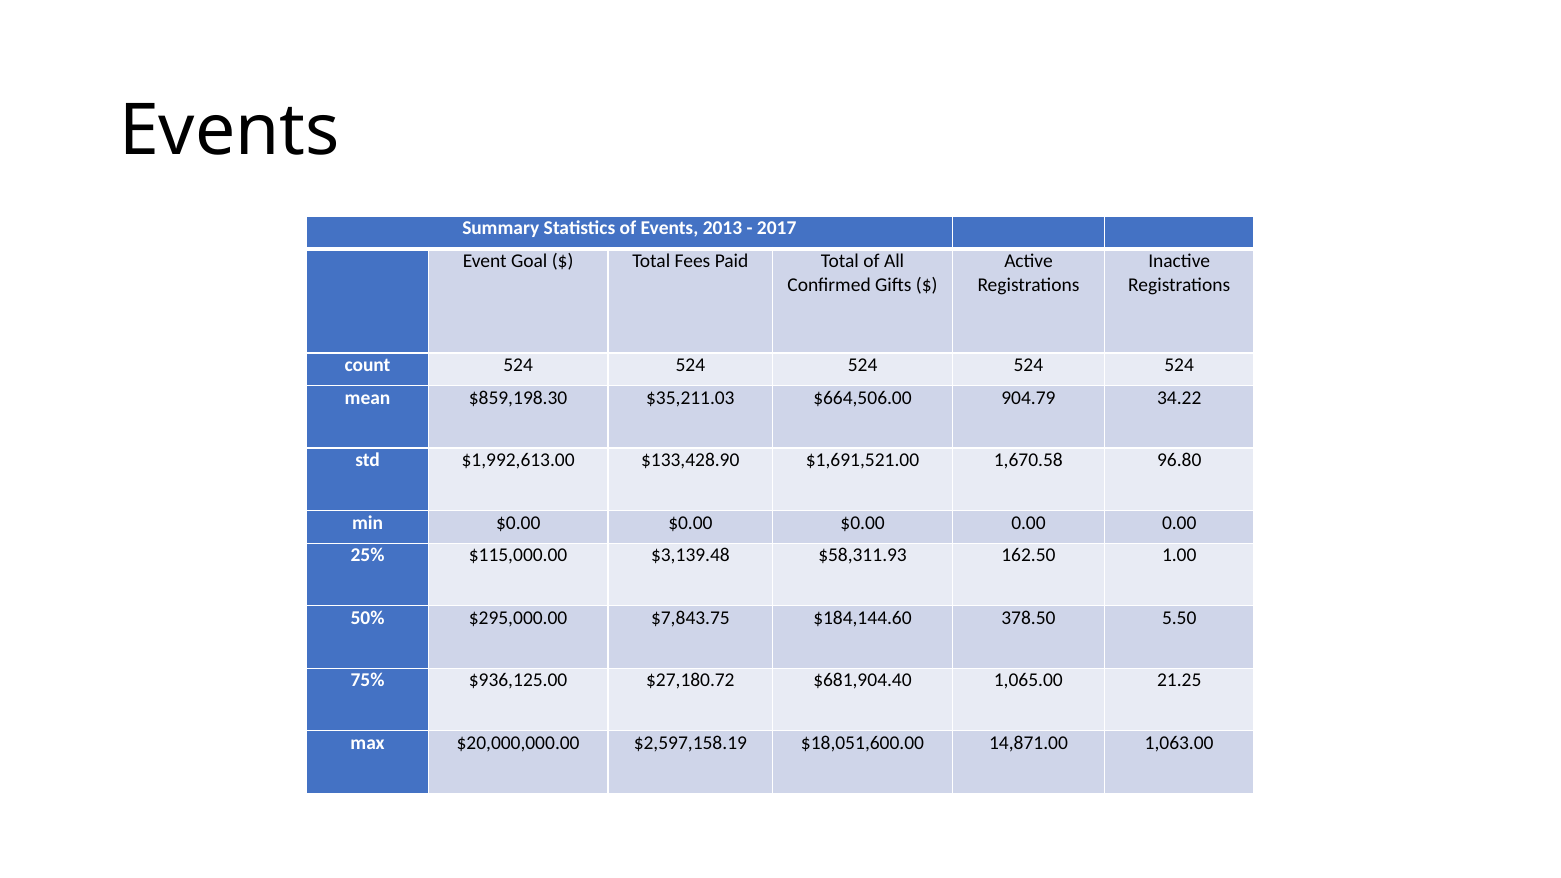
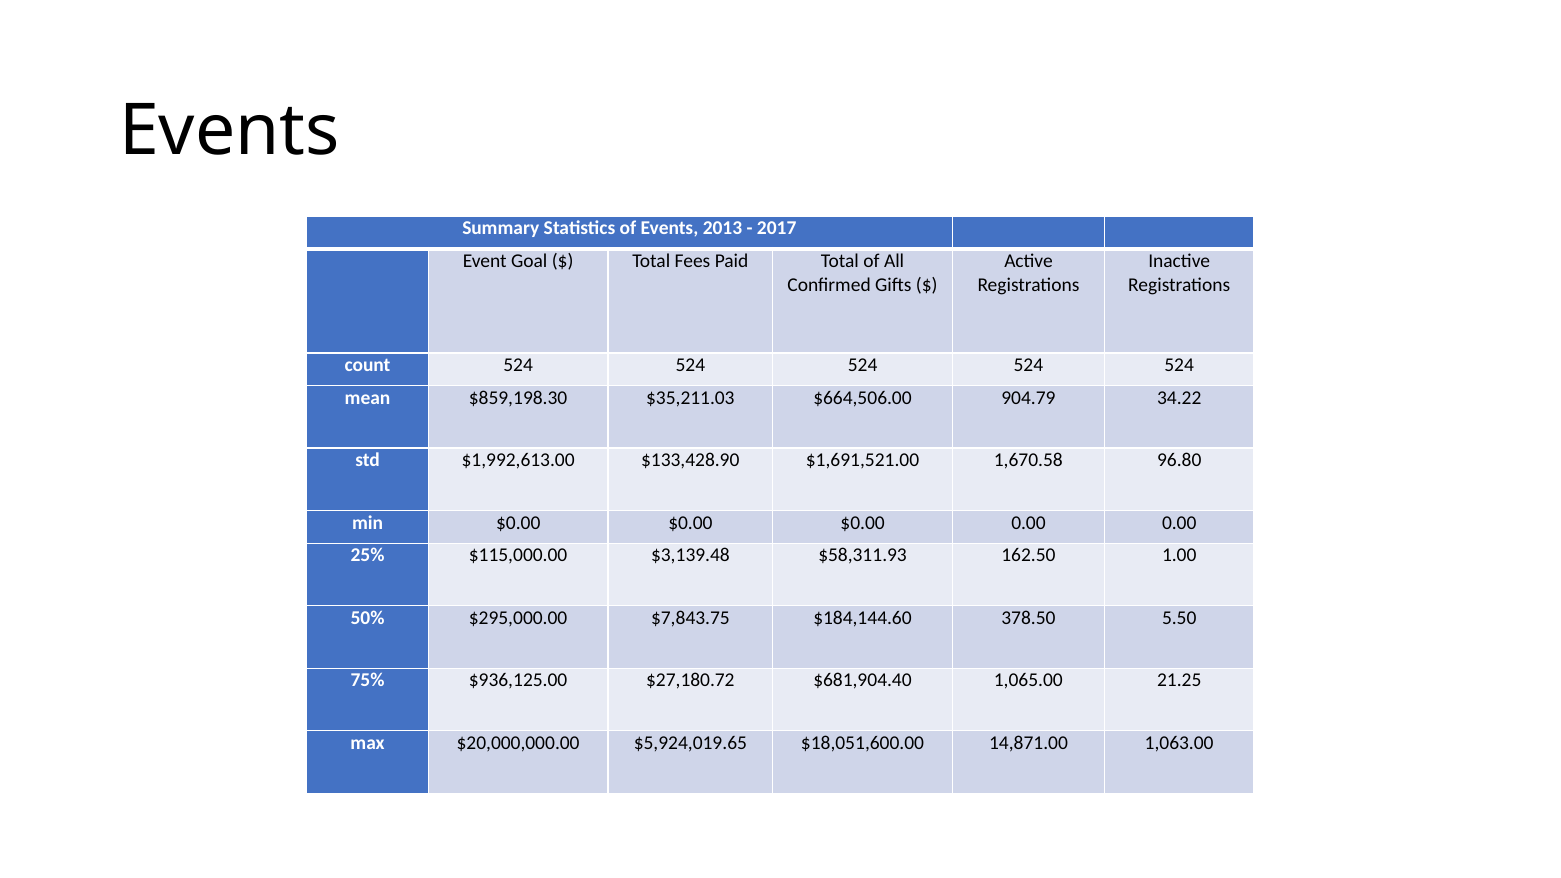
$2,597,158.19: $2,597,158.19 -> $5,924,019.65 (690, 743)
